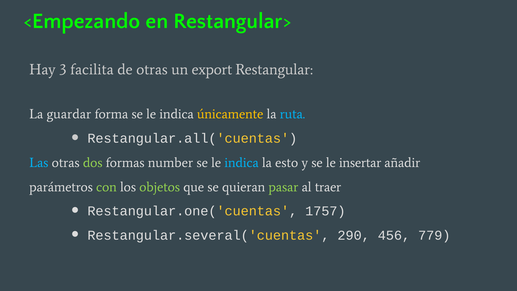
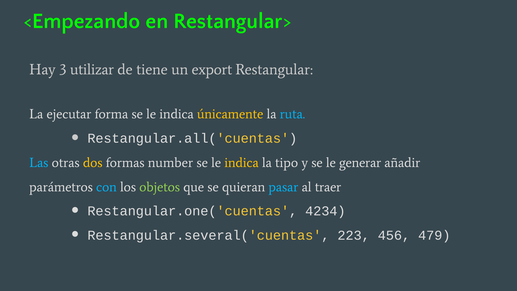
facilita: facilita -> utilizar (92, 69)
de otras: otras -> tiene (152, 69)
guardar: guardar -> ejecutar (69, 114)
dos colour: light green -> yellow (93, 163)
indica colour: light blue -> yellow (241, 163)
esto: esto -> tipo (287, 163)
insertar: insertar -> generar (360, 163)
con colour: light green -> light blue (106, 187)
pasar colour: light green -> light blue (283, 187)
1757: 1757 -> 4234 (325, 211)
290: 290 -> 223 (354, 235)
779: 779 -> 479 (434, 235)
